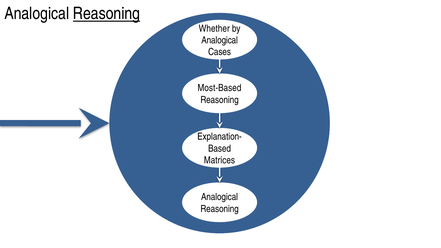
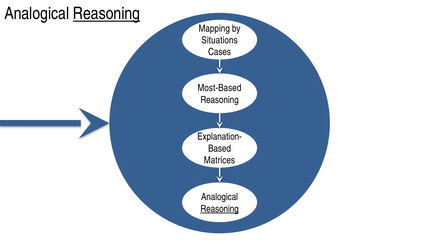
Whether: Whether -> Mapping (214, 29)
Analogical: Analogical -> Situations (220, 40)
Reasoning underline: none -> present (220, 209)
